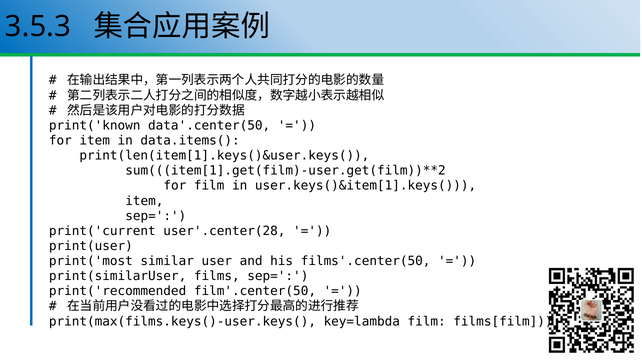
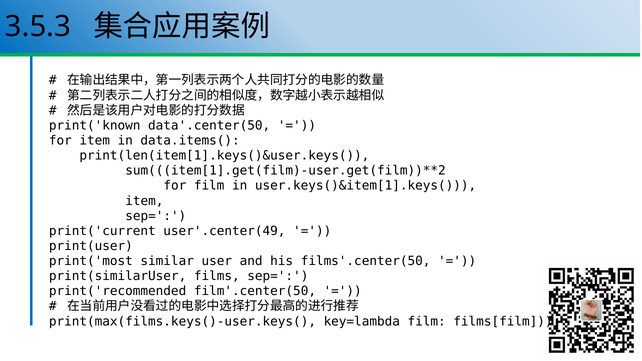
user'.center(28: user'.center(28 -> user'.center(49 (224, 231)
